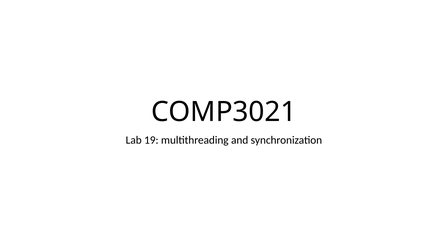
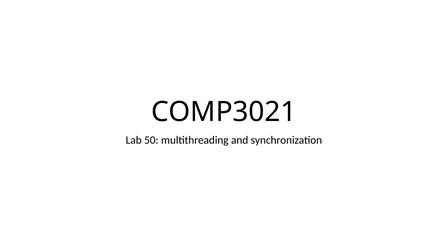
19: 19 -> 50 (151, 140)
